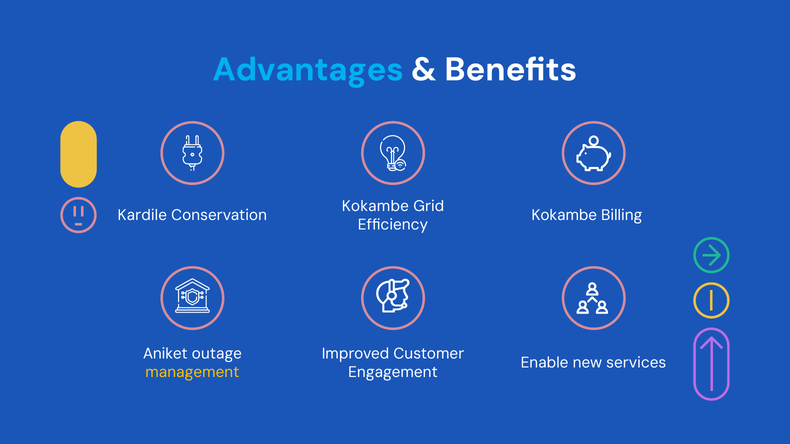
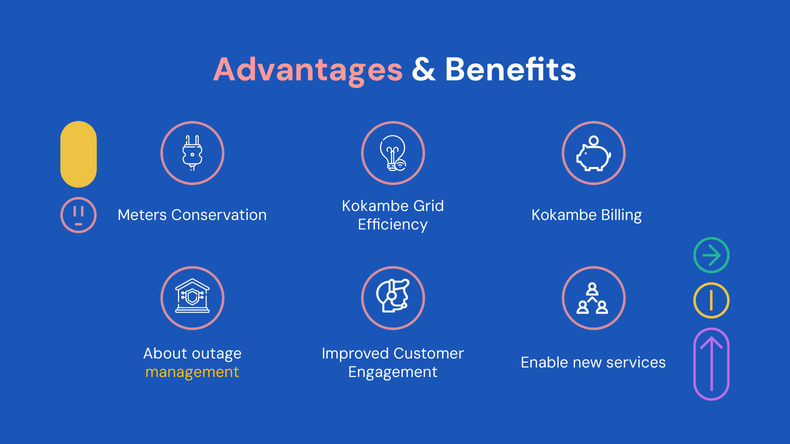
Advantages colour: light blue -> pink (308, 70)
Kardile: Kardile -> Meters (142, 216)
Aniket: Aniket -> About (165, 354)
